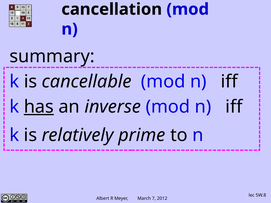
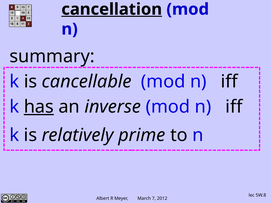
cancellation underline: none -> present (112, 9)
